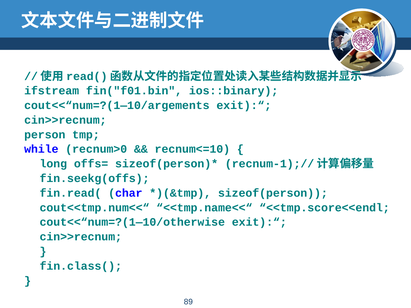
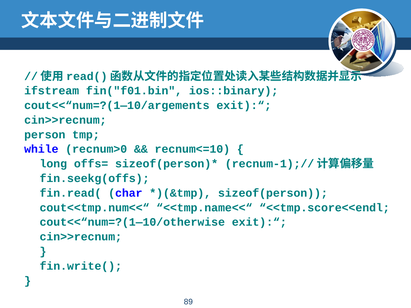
fin.class(: fin.class( -> fin.write( (81, 266)
